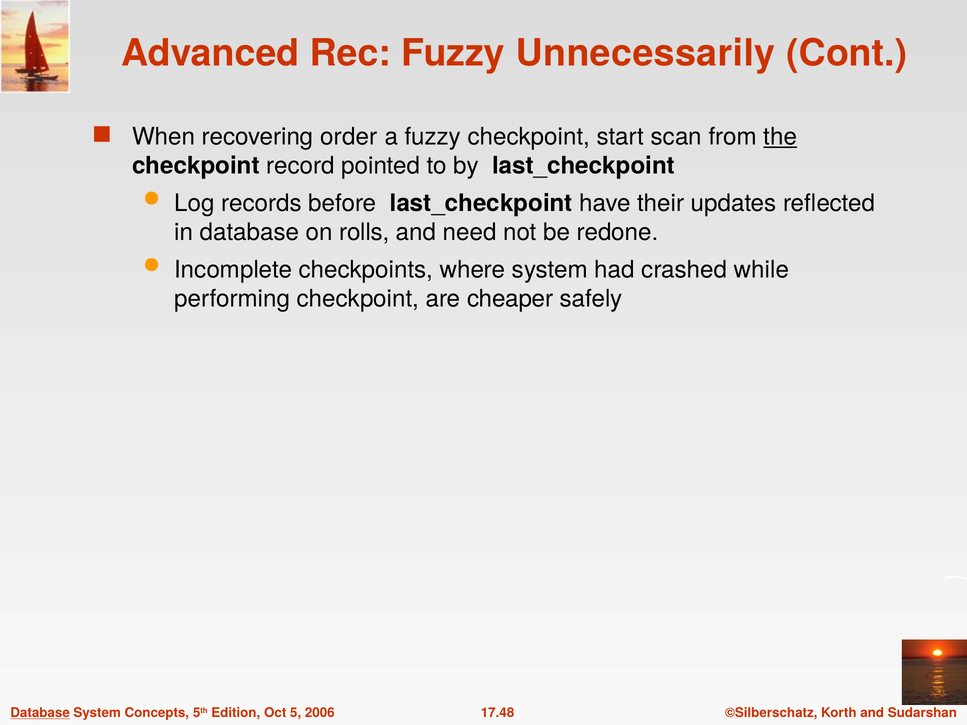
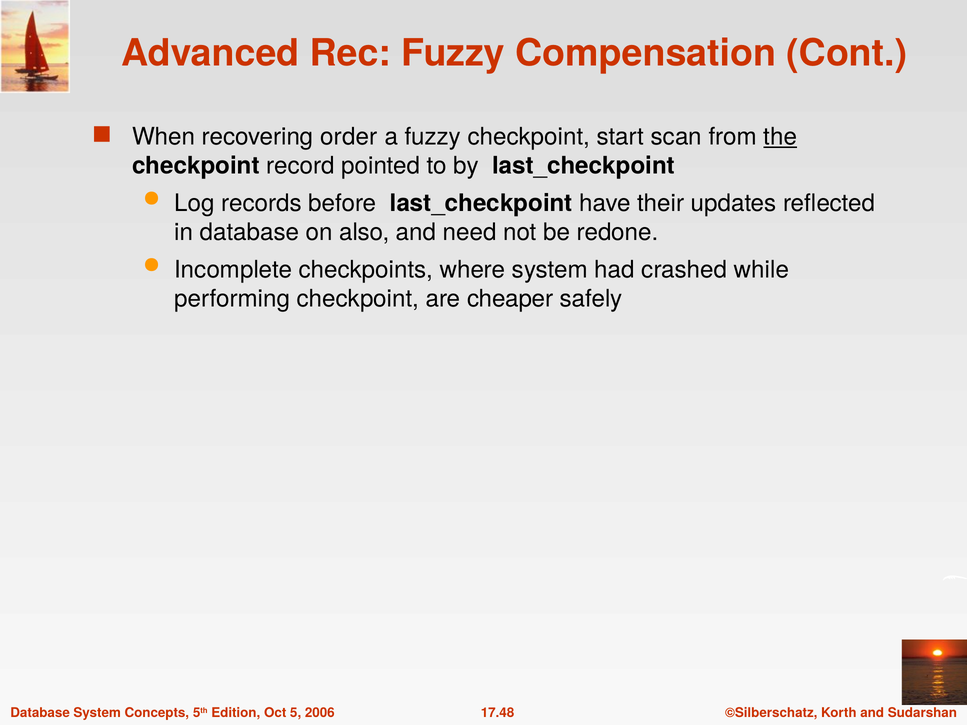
Unnecessarily: Unnecessarily -> Compensation (646, 54)
rolls: rolls -> also (364, 232)
Database underline: present -> none (40, 713)
